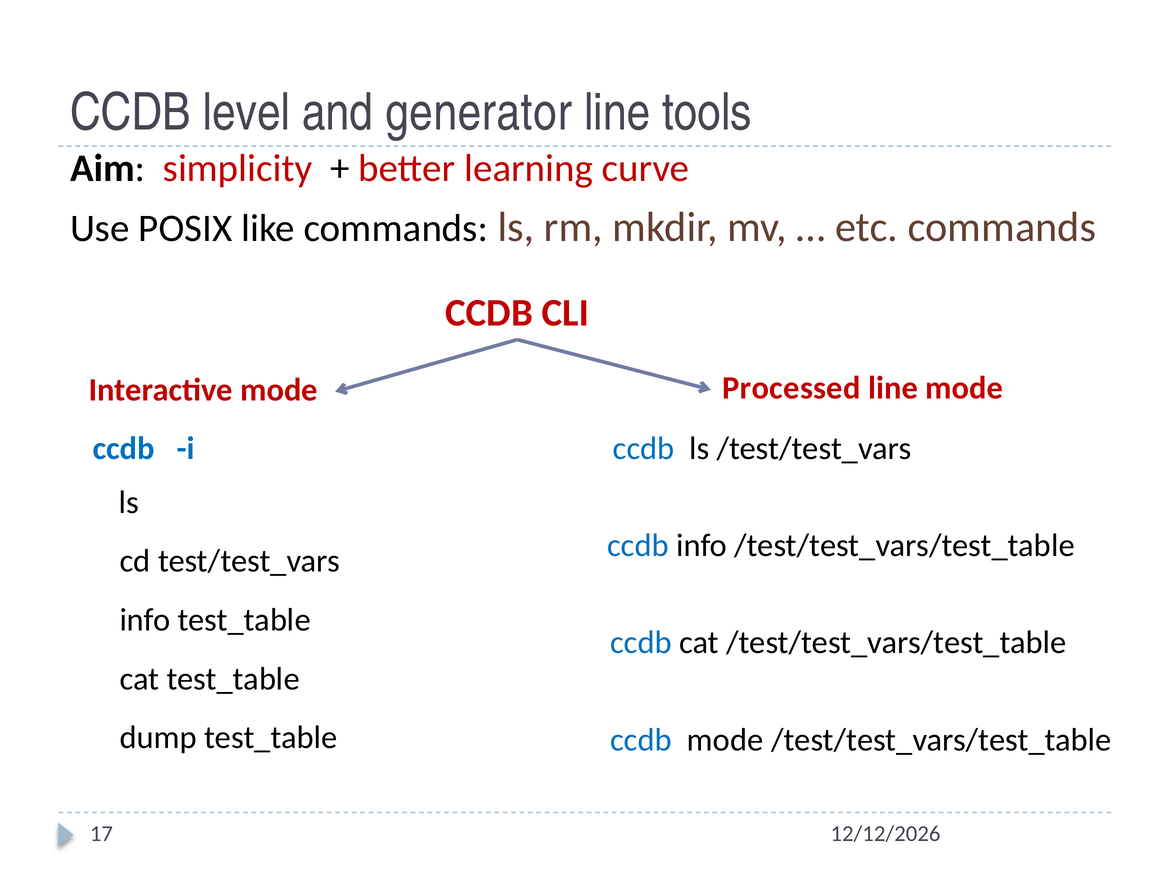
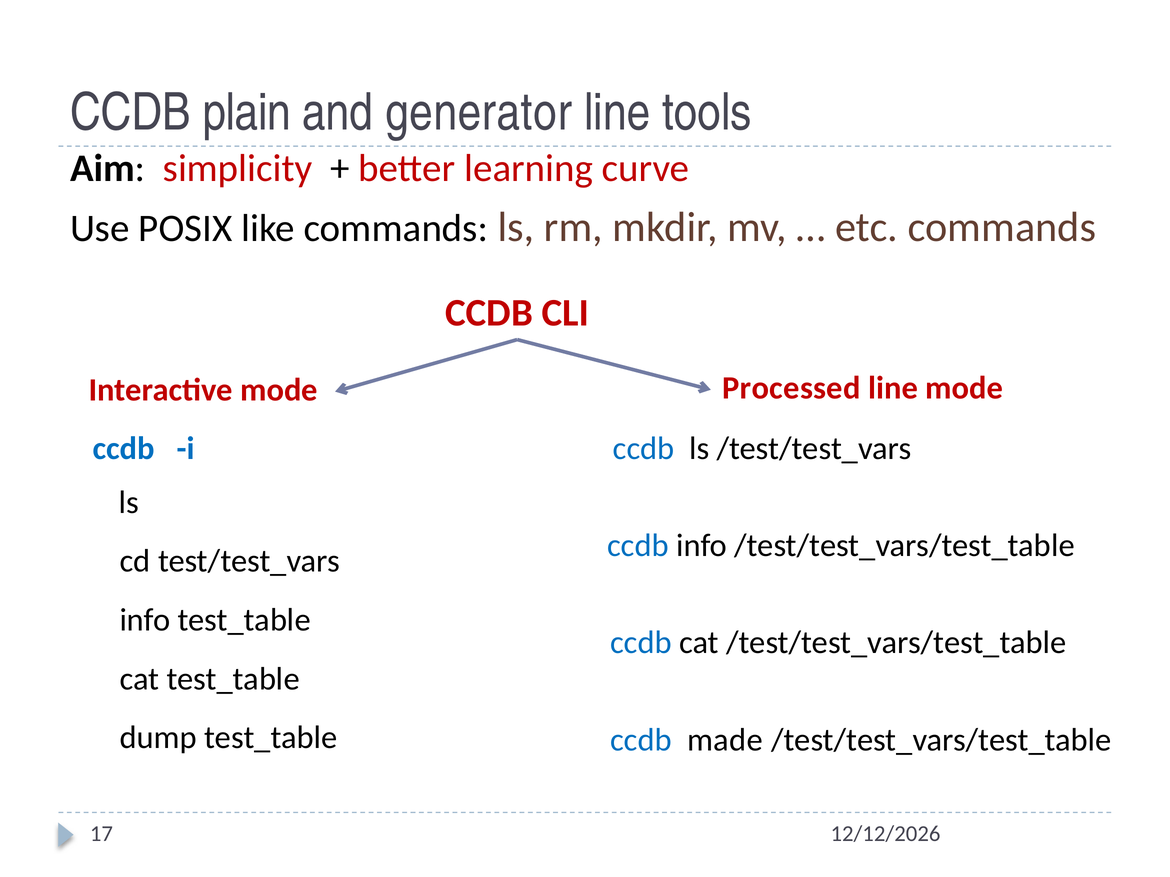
level: level -> plain (247, 113)
ccdb mode: mode -> made (725, 740)
